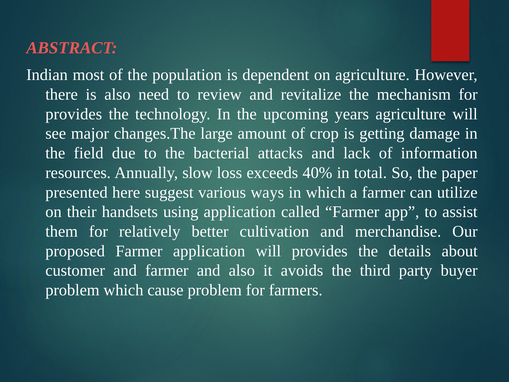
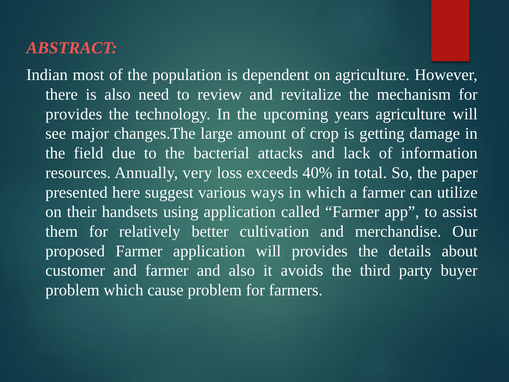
slow: slow -> very (197, 173)
